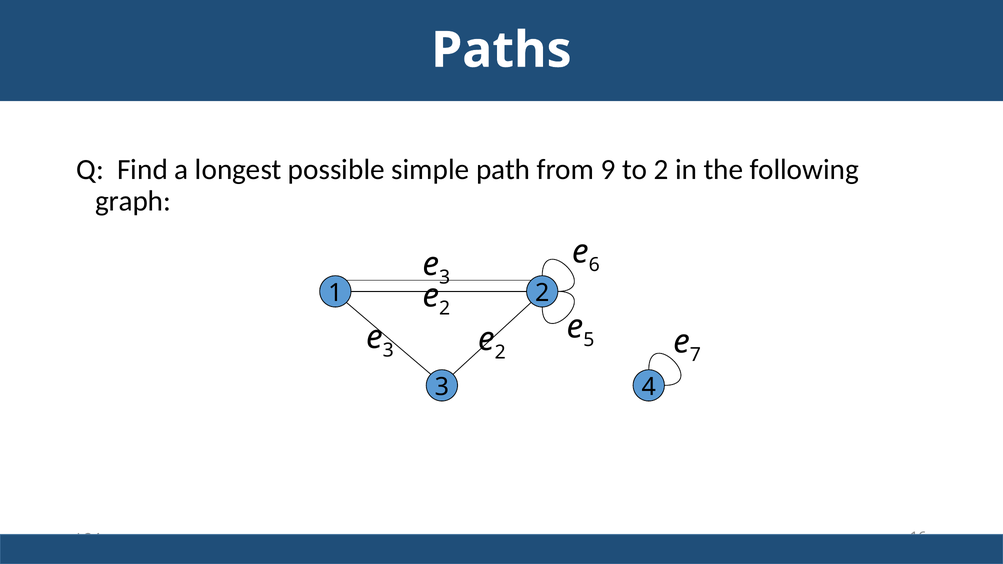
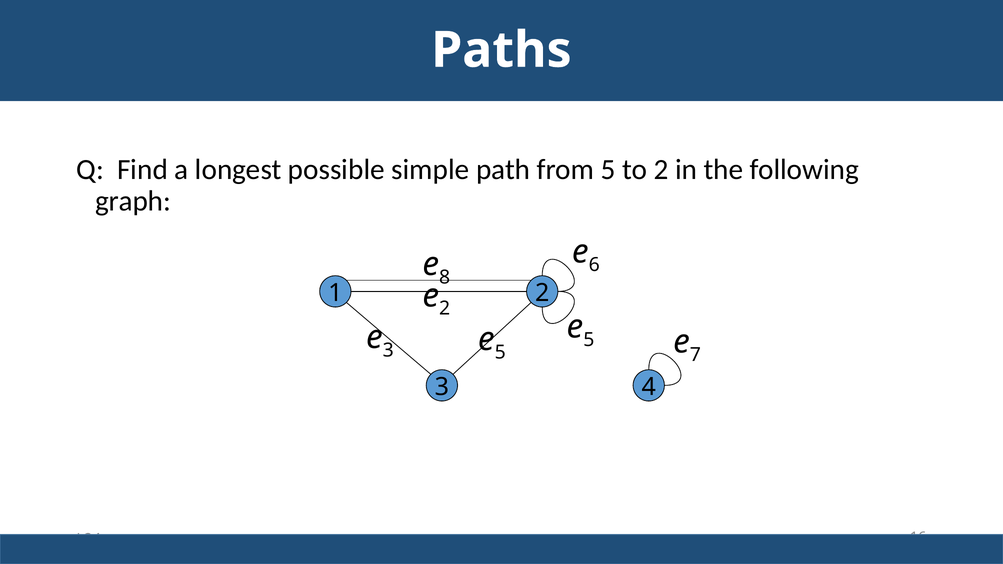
from 9: 9 -> 5 (608, 170)
3: 3 -> 8 (445, 277)
2: 2 -> 5 (500, 352)
